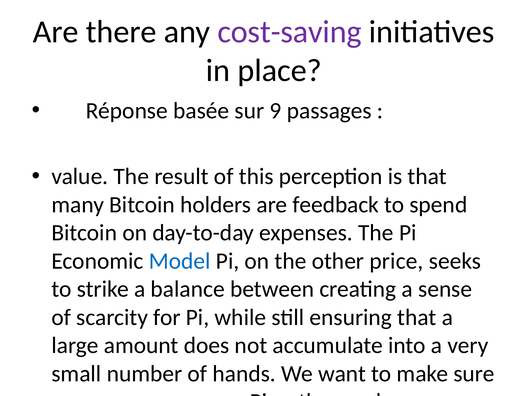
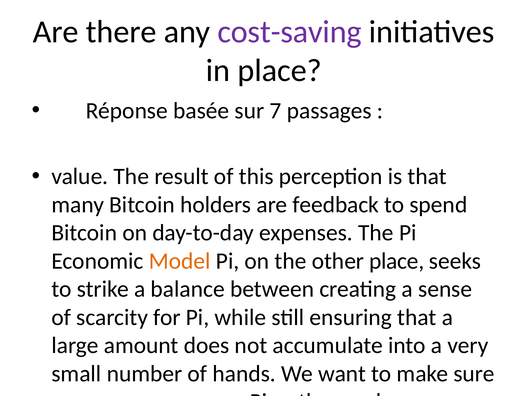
9: 9 -> 7 (275, 111)
Model colour: blue -> orange (180, 261)
other price: price -> place (397, 261)
